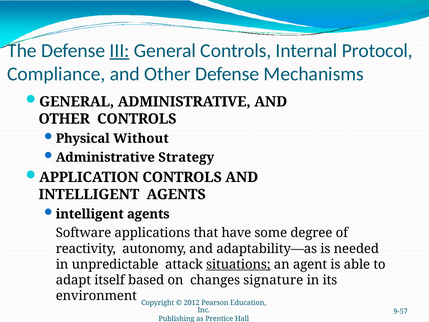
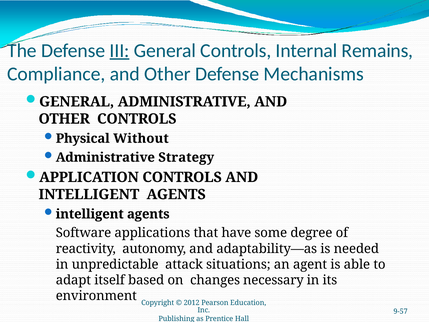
Protocol: Protocol -> Remains (377, 50)
situations underline: present -> none (238, 264)
signature: signature -> necessary (273, 280)
